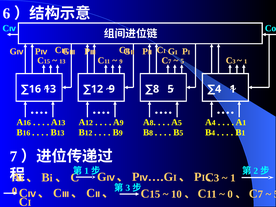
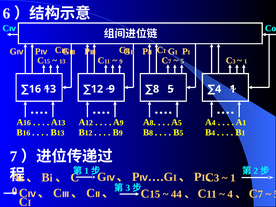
10: 10 -> 44 (177, 194)
0: 0 -> 4 (230, 194)
